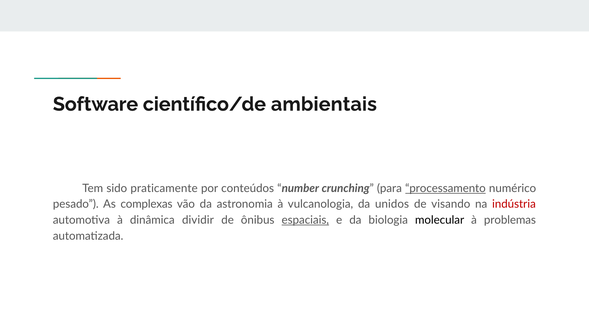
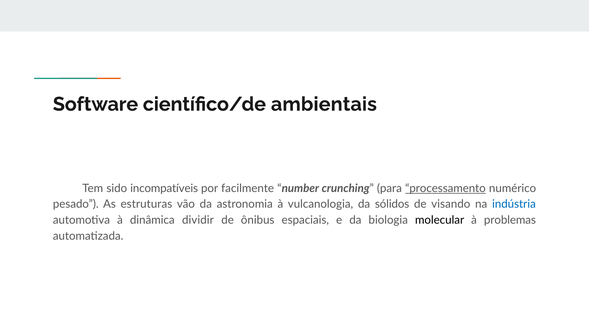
praticamente: praticamente -> incompatíveis (164, 188)
conteúdos: conteúdos -> facilmente (248, 188)
complexas: complexas -> estruturas (146, 204)
unidos: unidos -> sólidos (392, 204)
indústria colour: red -> blue (514, 204)
espaciais underline: present -> none (305, 220)
